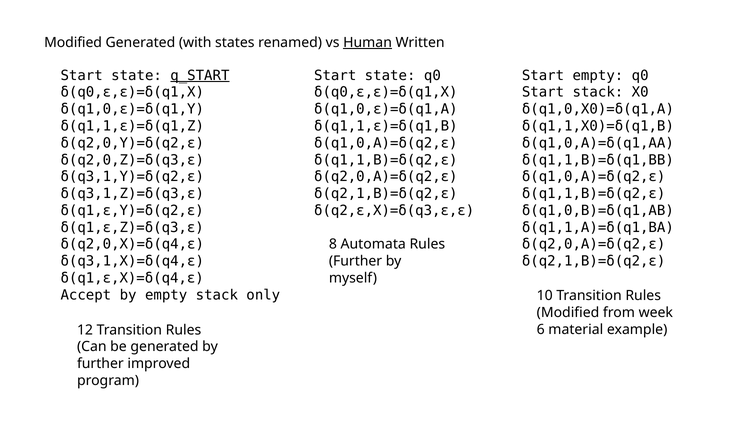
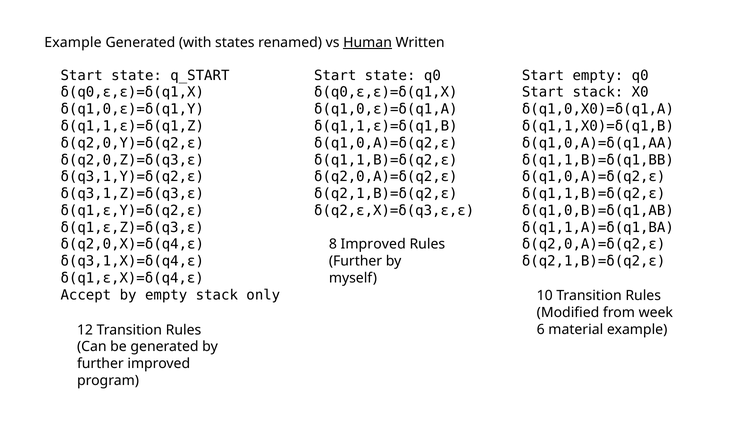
Modified: Modified -> Example (73, 43)
q_START underline: present -> none (200, 75)
8 Automata: Automata -> Improved (373, 244)
